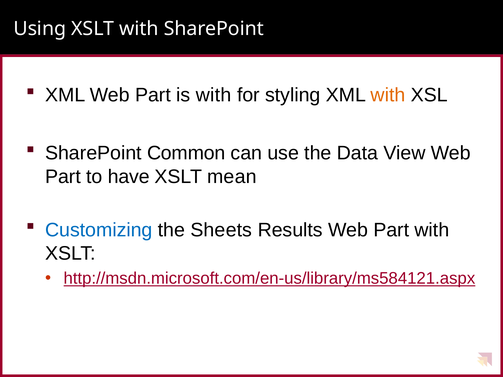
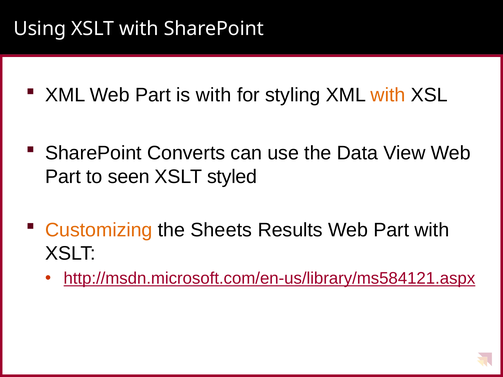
Common: Common -> Converts (186, 153)
have: have -> seen (129, 177)
mean: mean -> styled (232, 177)
Customizing colour: blue -> orange (99, 230)
